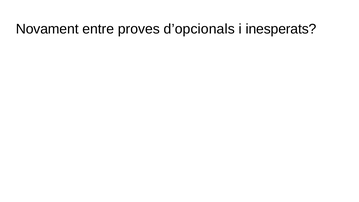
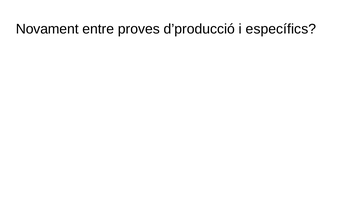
d’opcionals: d’opcionals -> d’producció (199, 29)
inesperats: inesperats -> específics (281, 29)
